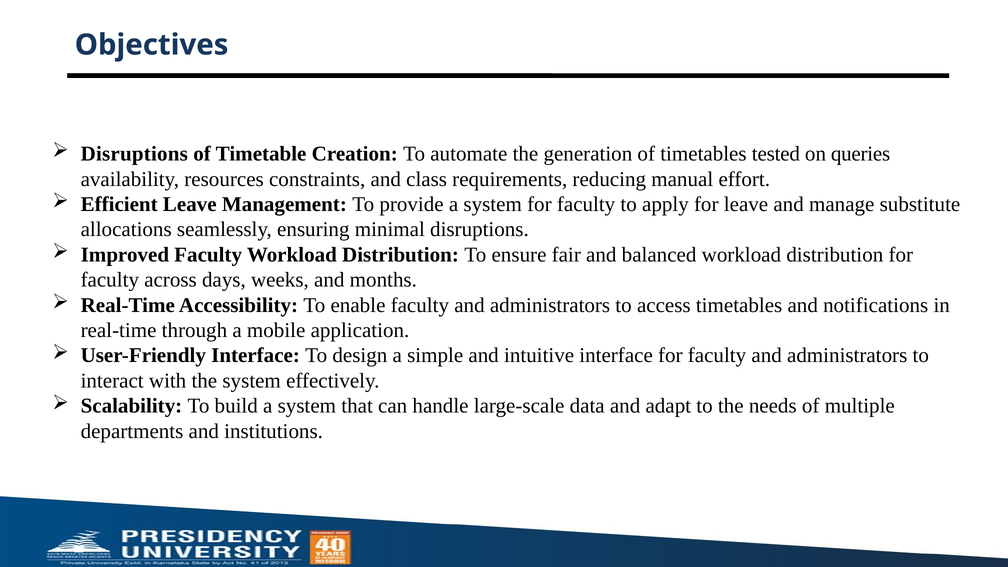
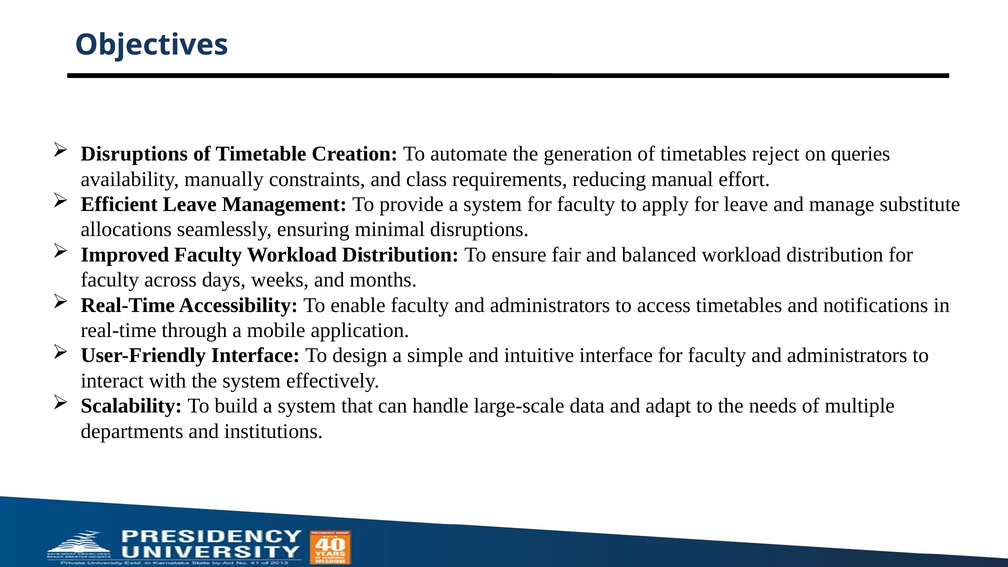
tested: tested -> reject (776, 154)
resources: resources -> manually (224, 179)
